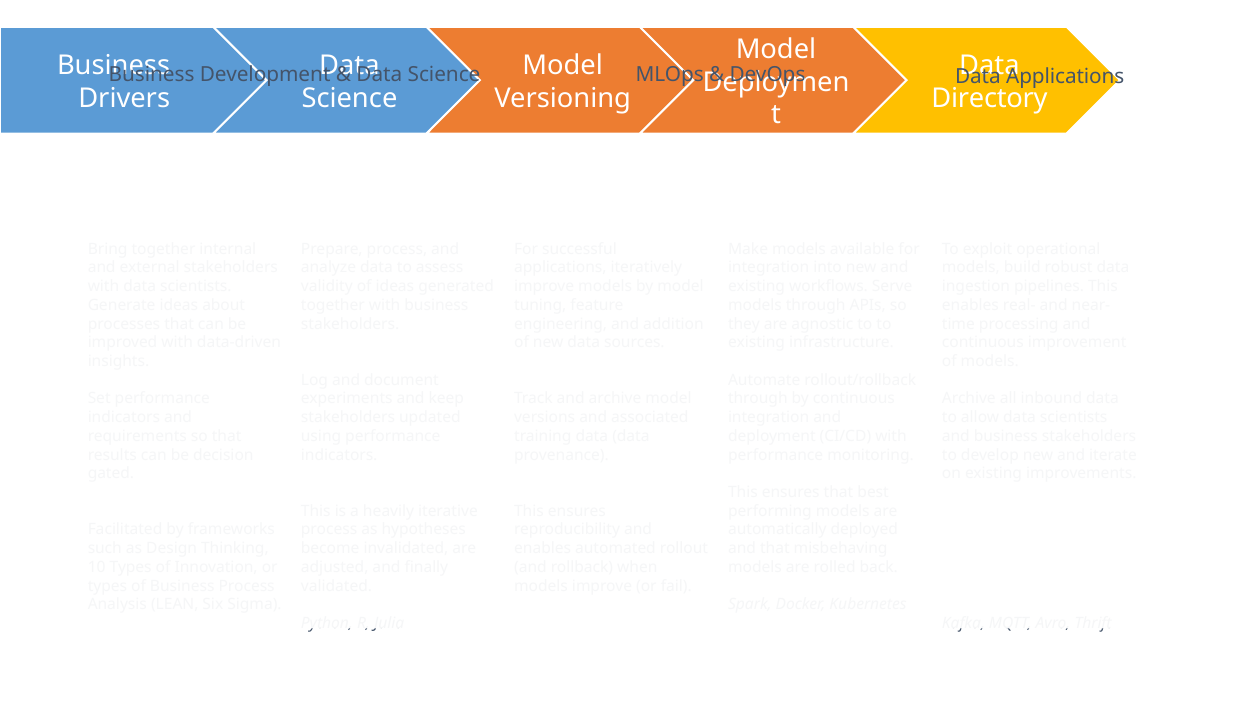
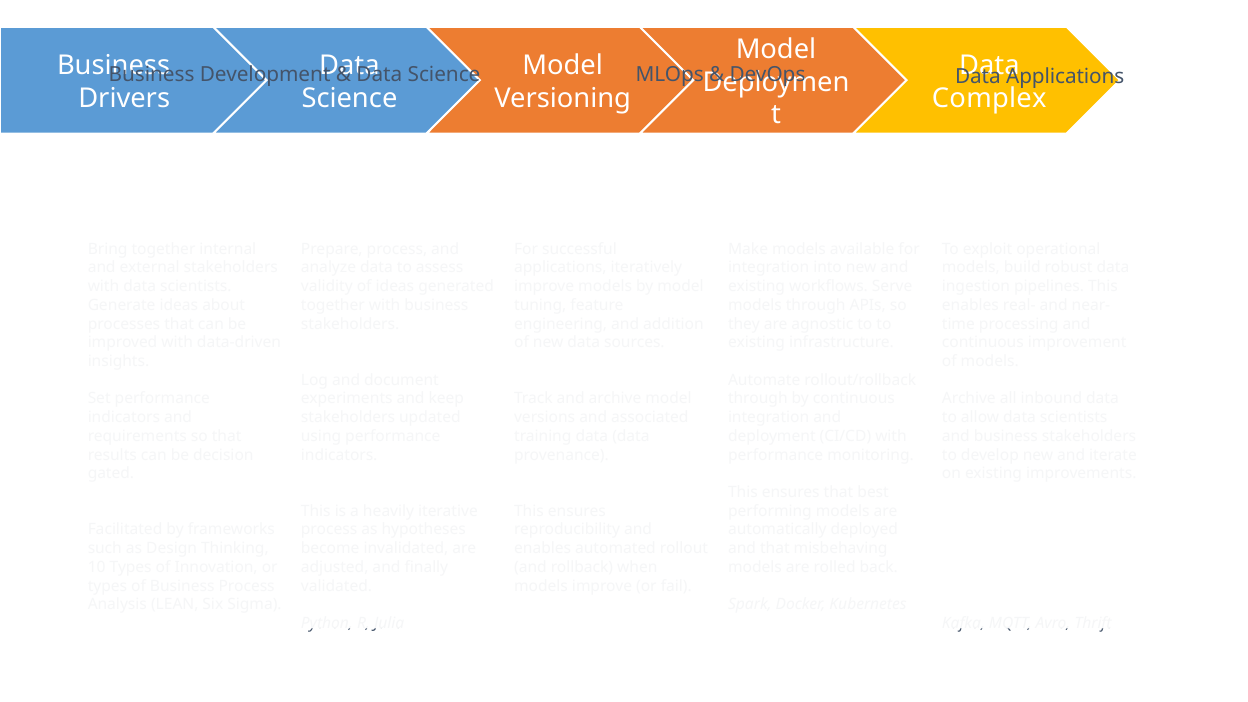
Directory: Directory -> Complex (989, 98)
